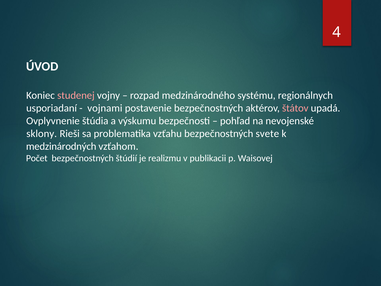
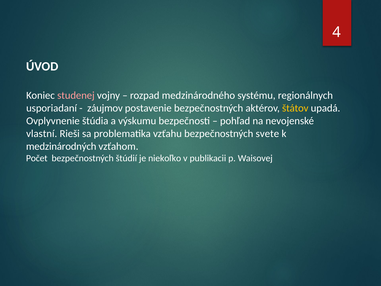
vojnami: vojnami -> záujmov (105, 108)
štátov colour: pink -> yellow (295, 108)
sklony: sklony -> vlastní (42, 133)
realizmu: realizmu -> niekoľko (165, 158)
